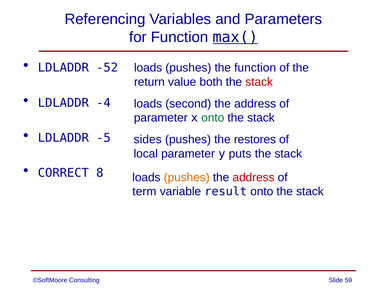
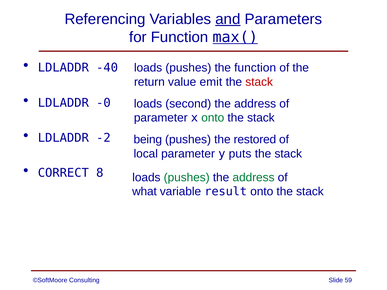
and underline: none -> present (228, 19)
-52: -52 -> -40 (107, 68)
both: both -> emit (211, 82)
-4: -4 -> -0 (103, 103)
-5: -5 -> -2 (103, 138)
sides: sides -> being (148, 140)
restores: restores -> restored (255, 140)
pushes colour: orange -> green (187, 178)
address colour: red -> green (254, 178)
term: term -> what (144, 192)
